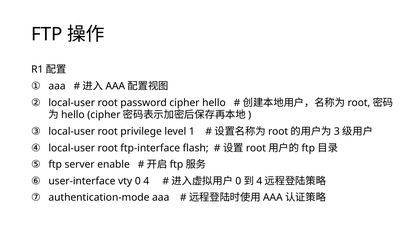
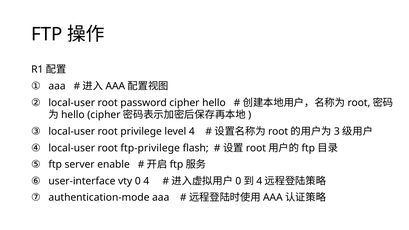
level 1: 1 -> 4 (192, 131)
ftp-interface: ftp-interface -> ftp-privilege (150, 148)
